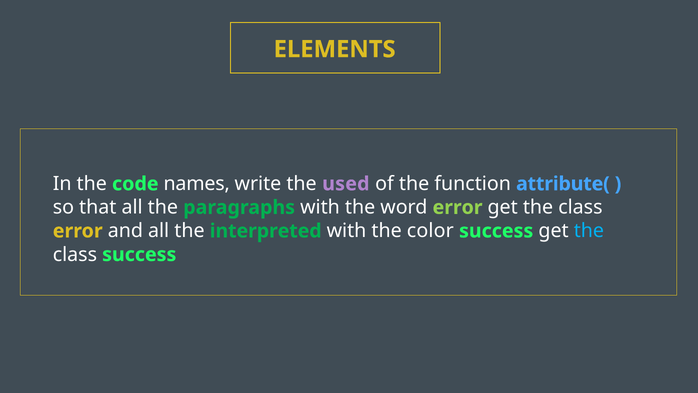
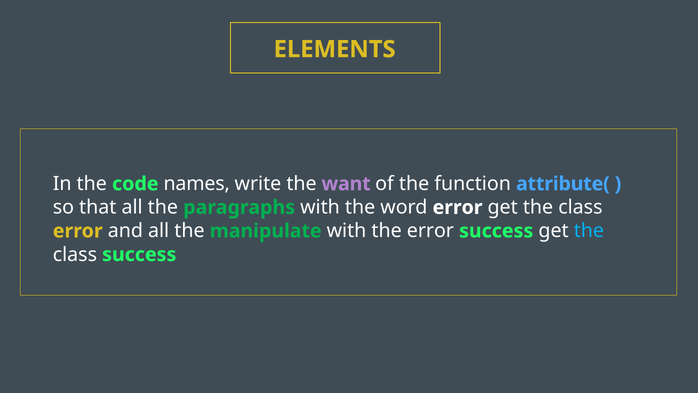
used: used -> want (346, 184)
error colour: light green -> white (458, 207)
interpreted: interpreted -> manipulate (266, 231)
the color: color -> error (430, 231)
